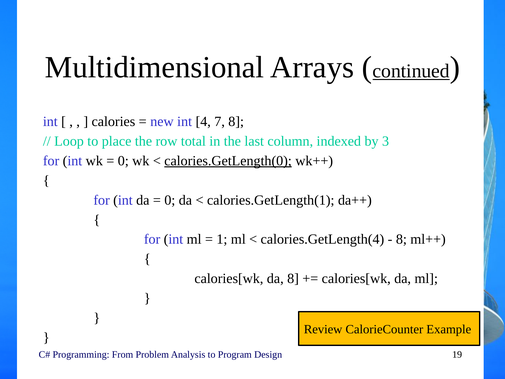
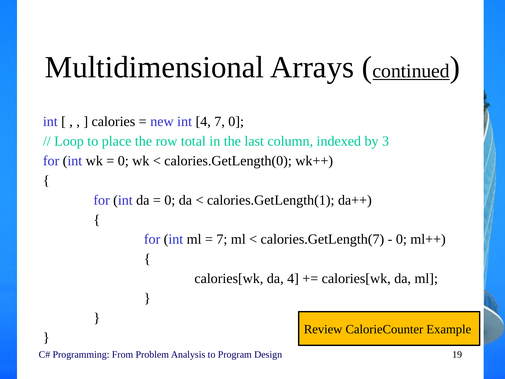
7 8: 8 -> 0 (236, 121)
calories.GetLength(0 underline: present -> none (228, 161)
1: 1 -> 7 (222, 239)
calories.GetLength(4: calories.GetLength(4 -> calories.GetLength(7 (322, 239)
8: 8 -> 0 (401, 239)
da 8: 8 -> 4 (293, 278)
